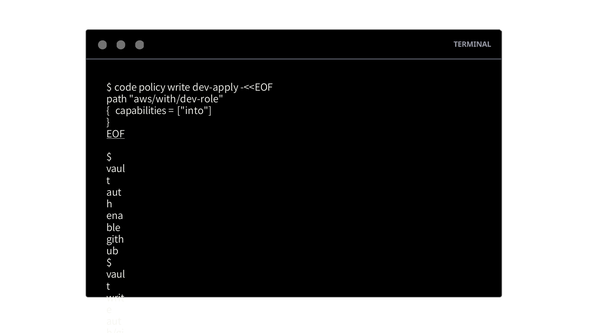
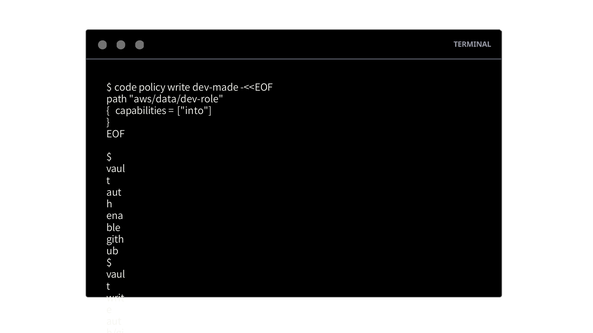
dev-apply: dev-apply -> dev-made (216, 88)
aws/with/dev-role: aws/with/dev-role -> aws/data/dev-role (176, 99)
EOF underline: present -> none (116, 134)
